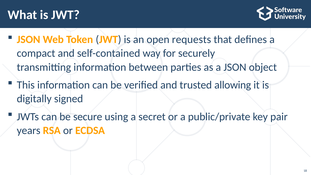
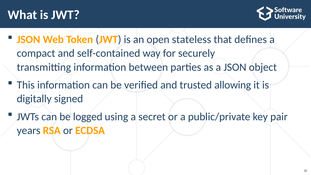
requests: requests -> stateless (192, 39)
secure: secure -> logged (88, 117)
